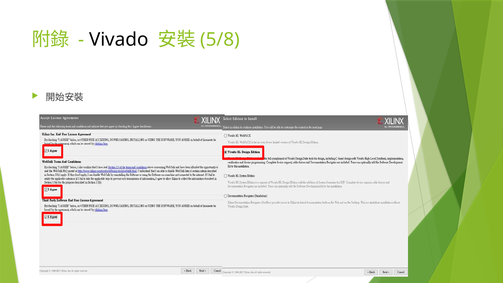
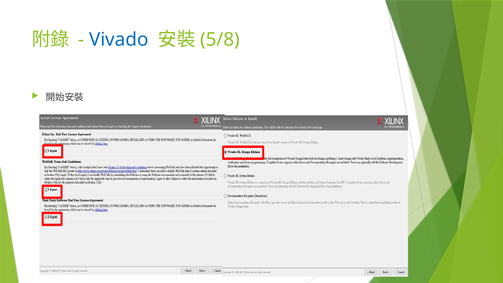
Vivado colour: black -> blue (119, 40)
